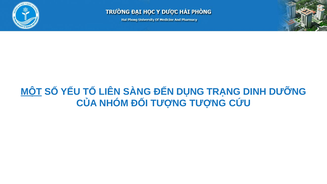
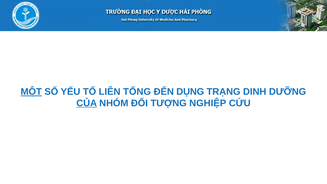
SÀNG: SÀNG -> TỔNG (137, 92)
CỦA underline: none -> present (87, 103)
TƯỢNG TƯỢNG: TƯỢNG -> NGHIỆP (208, 103)
